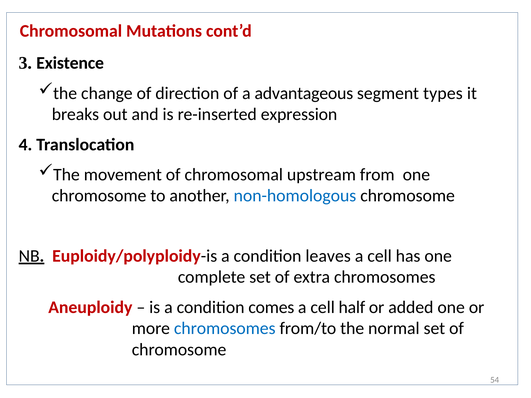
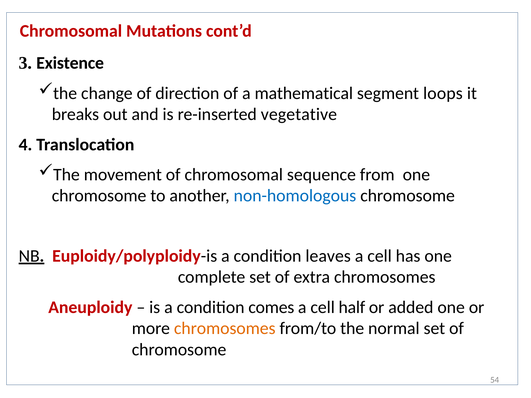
advantageous: advantageous -> mathematical (304, 93)
types: types -> loops (443, 93)
expression: expression -> vegetative (299, 115)
upstream: upstream -> sequence (321, 175)
chromosomes colour: blue -> orange (225, 329)
